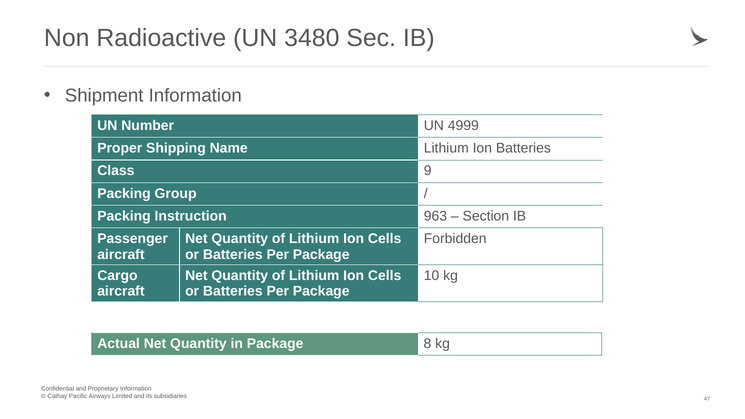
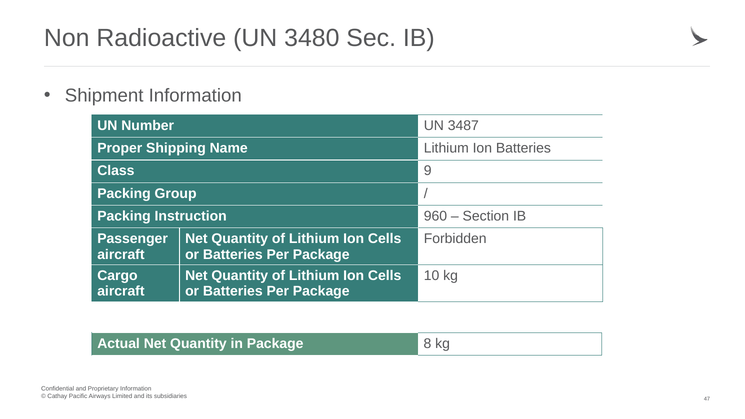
4999: 4999 -> 3487 (463, 126)
963: 963 -> 960 (435, 216)
